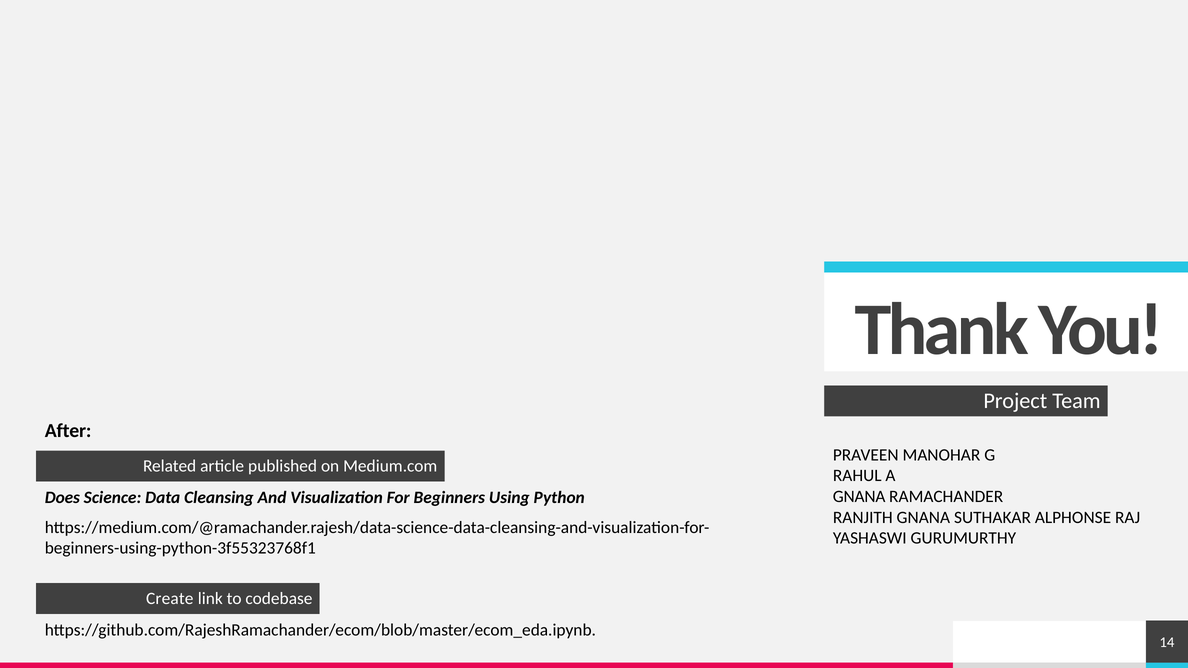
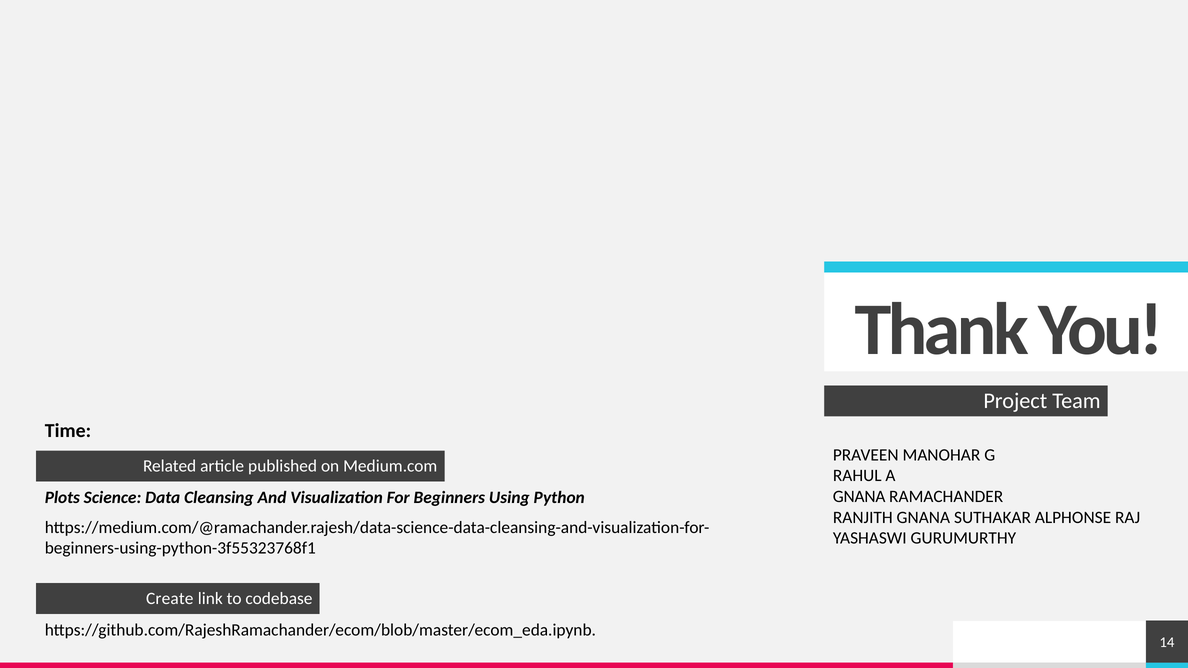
After: After -> Time (68, 431)
Does: Does -> Plots (62, 498)
